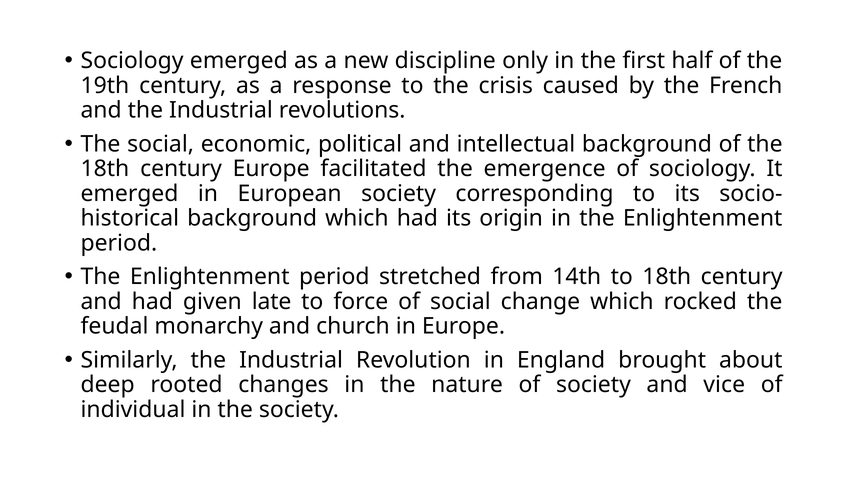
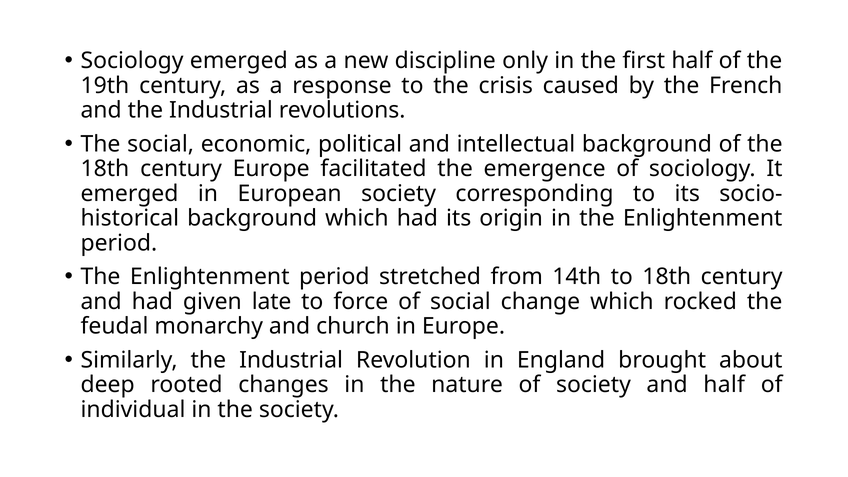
and vice: vice -> half (724, 385)
